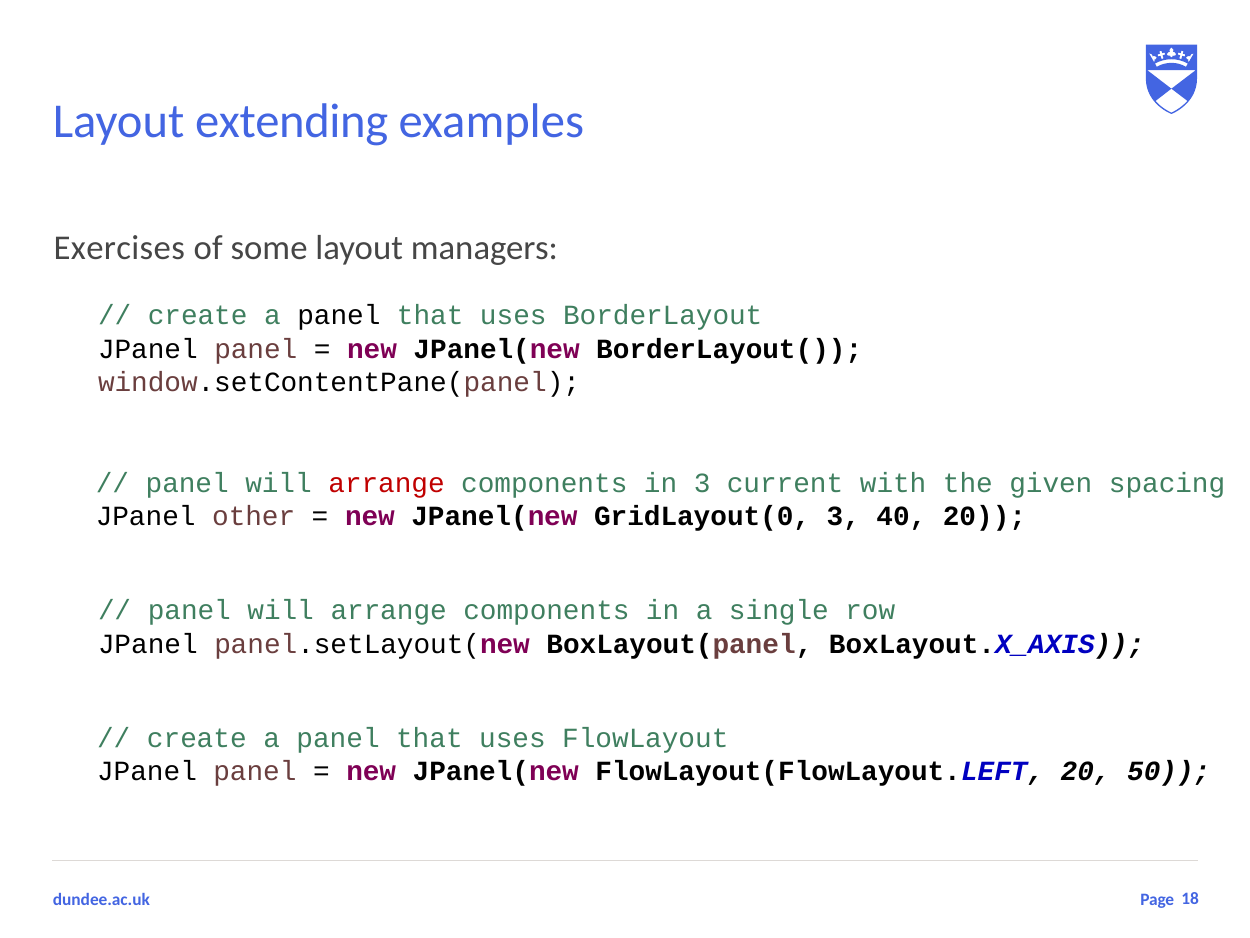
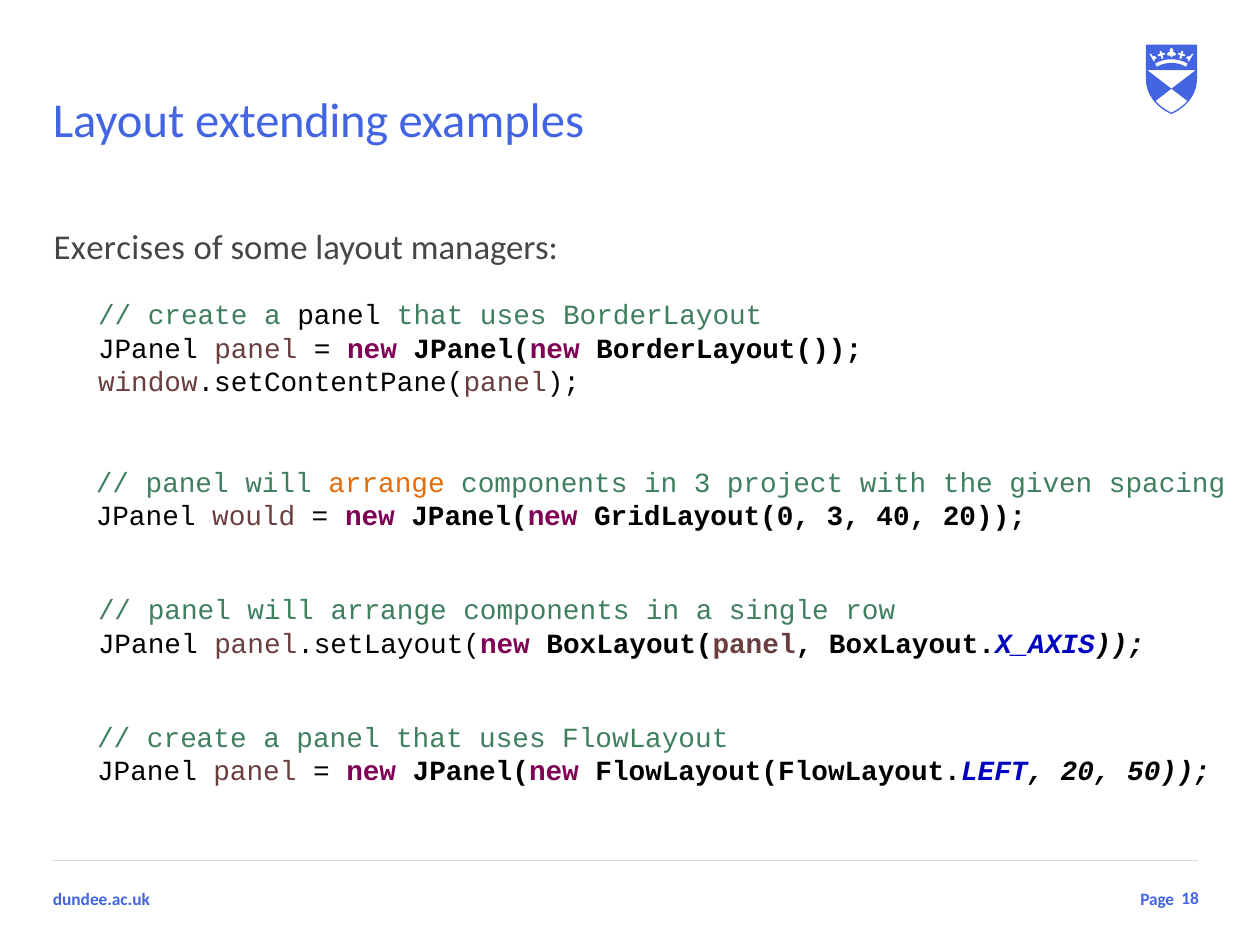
arrange colour: red -> orange (387, 483)
current: current -> project (785, 483)
other: other -> would (254, 516)
